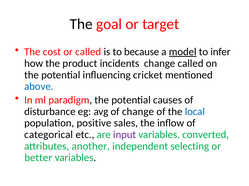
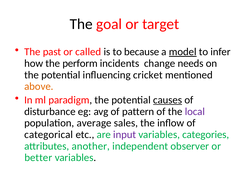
cost: cost -> past (52, 52)
product: product -> perform (80, 64)
change called: called -> needs (191, 64)
above colour: blue -> orange (39, 87)
causes underline: none -> present (168, 100)
of change: change -> pattern (138, 112)
local colour: blue -> purple (195, 112)
positive: positive -> average (94, 124)
converted: converted -> categories (206, 135)
selecting: selecting -> observer (190, 147)
